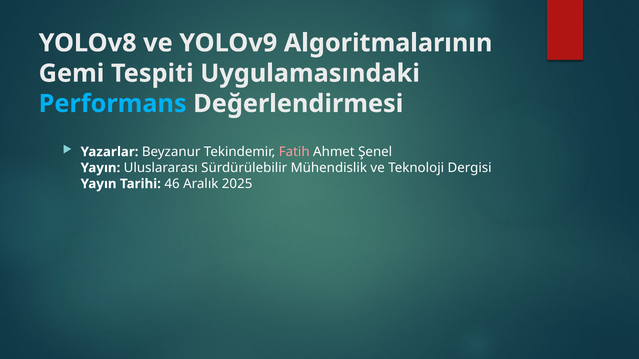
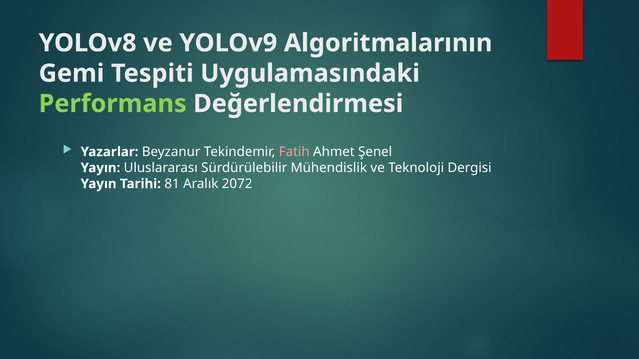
Performans colour: light blue -> light green (113, 104)
46: 46 -> 81 (172, 184)
2025: 2025 -> 2072 (237, 184)
